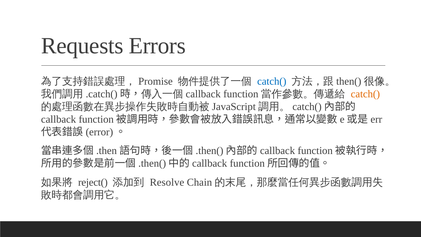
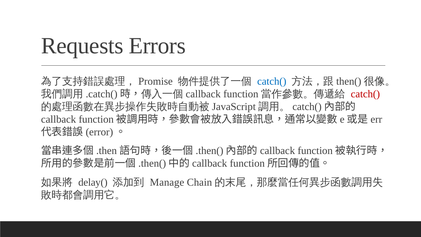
catch( colour: orange -> red (365, 94)
reject(: reject( -> delay( (93, 182)
Resolve: Resolve -> Manage (167, 182)
